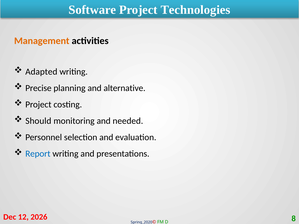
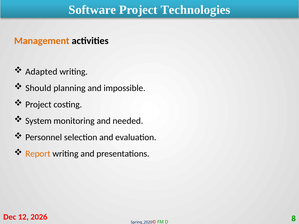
Precise: Precise -> Should (38, 88)
alternative: alternative -> impossible (124, 88)
Should: Should -> System (38, 121)
Report colour: blue -> orange (38, 154)
